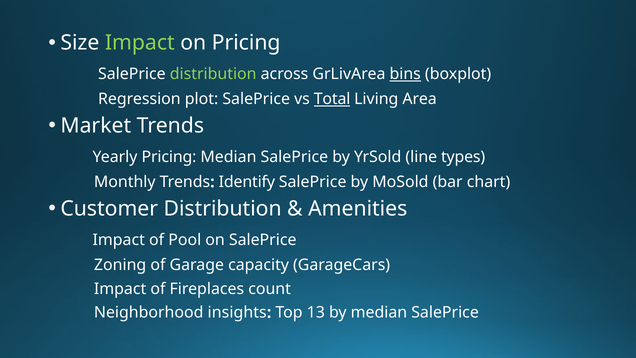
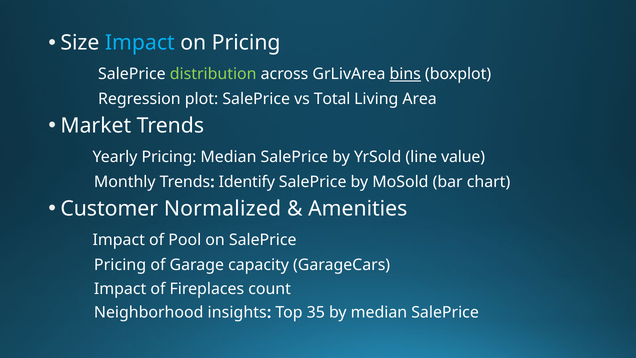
Impact colour: light green -> light blue (140, 43)
Total underline: present -> none (332, 99)
types: types -> value (463, 157)
Customer Distribution: Distribution -> Normalized (222, 209)
Zoning: Zoning -> Pricing (120, 265)
13: 13 -> 35 (316, 312)
